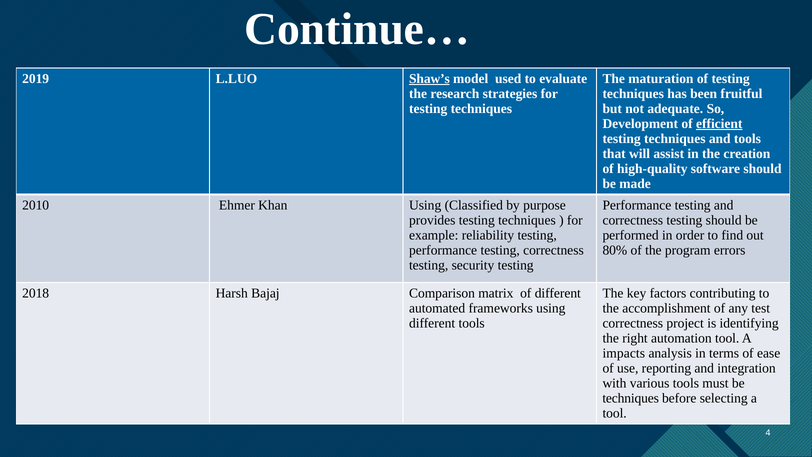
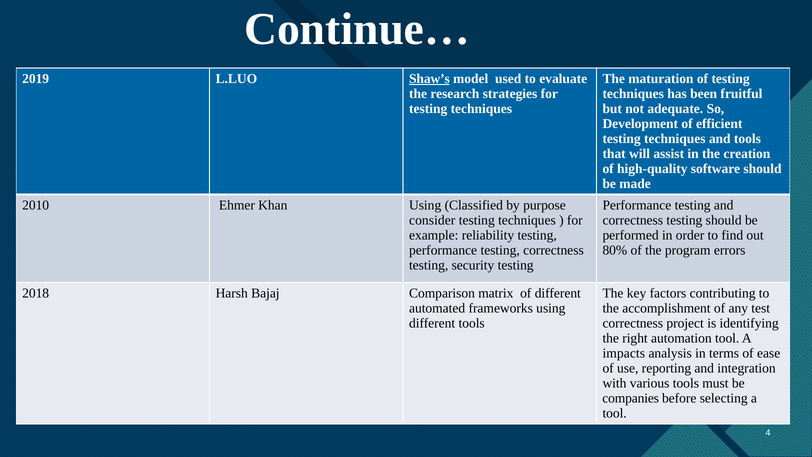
efficient underline: present -> none (719, 124)
provides: provides -> consider (432, 220)
techniques: techniques -> companies (631, 398)
